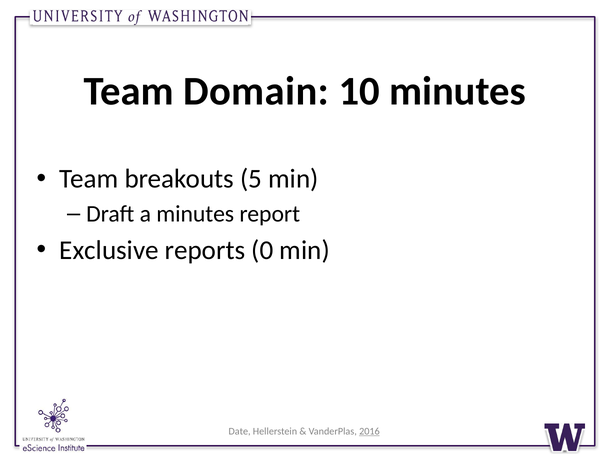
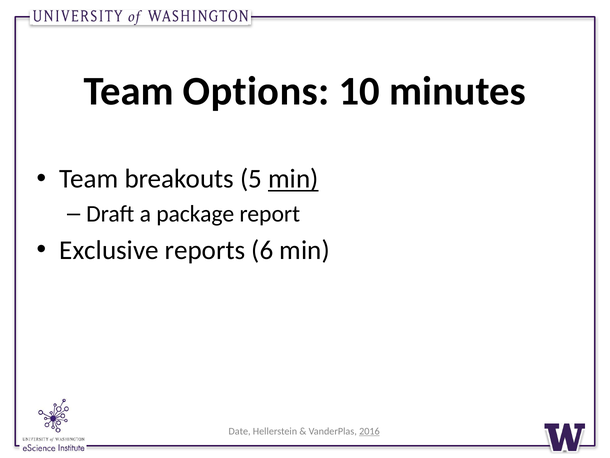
Domain: Domain -> Options (256, 91)
min underline: none -> present (293, 179)
a minutes: minutes -> package (195, 214)
0: 0 -> 6 (262, 250)
